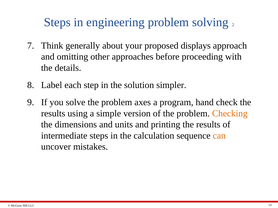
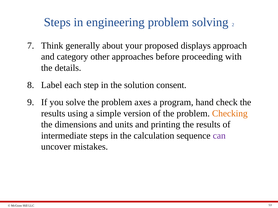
omitting: omitting -> category (72, 57)
simpler: simpler -> consent (171, 85)
can colour: orange -> purple (219, 136)
